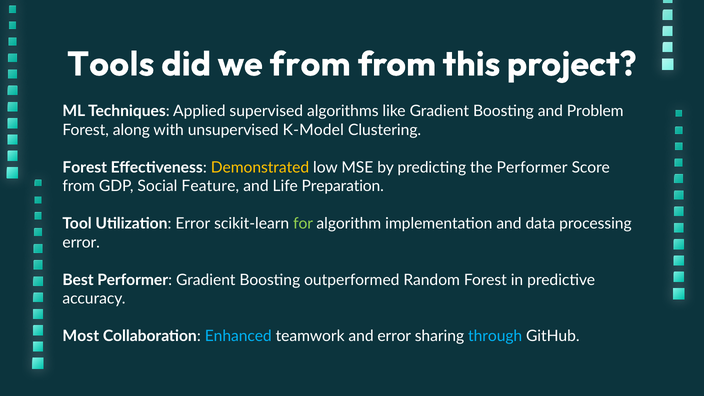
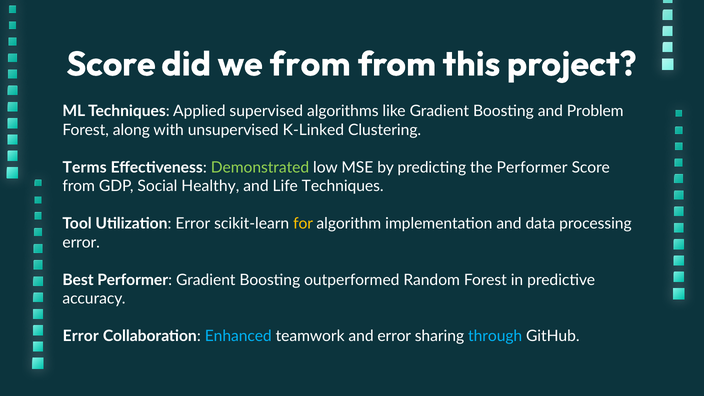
Tools: Tools -> Score (111, 64)
K-Model: K-Model -> K-Linked (313, 130)
Forest: Forest -> Terms (85, 167)
Demonstrated colour: yellow -> light green (260, 167)
Feature: Feature -> Healthy (210, 186)
Life Preparation: Preparation -> Techniques (343, 186)
for colour: light green -> yellow (303, 224)
Most: Most -> Error (81, 336)
